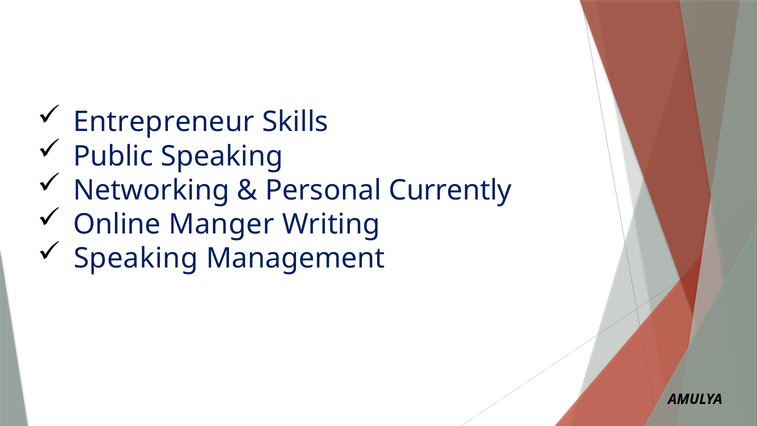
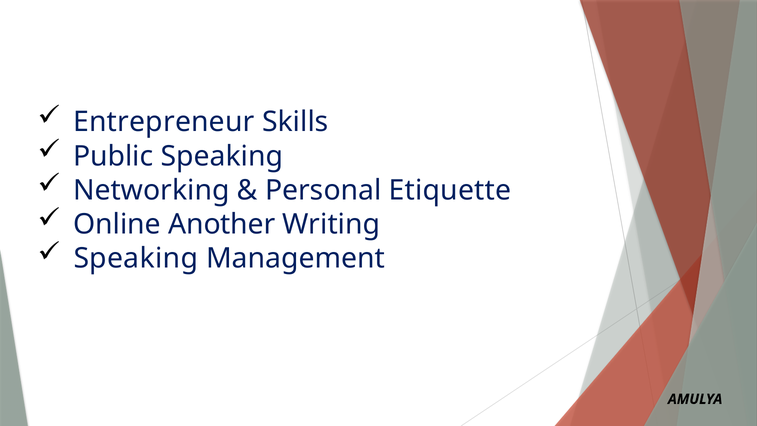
Currently: Currently -> Etiquette (450, 190)
Manger: Manger -> Another (222, 224)
